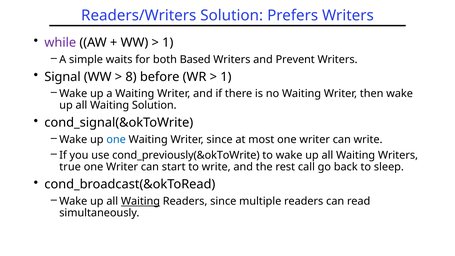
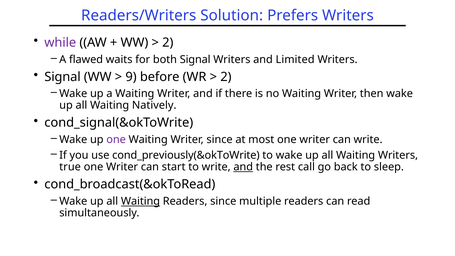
1: 1 -> 2 (168, 43)
simple: simple -> flawed (86, 59)
both Based: Based -> Signal (195, 59)
Prevent: Prevent -> Limited (295, 59)
8: 8 -> 9 (131, 77)
1: 1 -> 2 (226, 77)
Waiting Solution: Solution -> Natively (154, 105)
one colour: blue -> purple (116, 139)
and underline: none -> present (243, 167)
